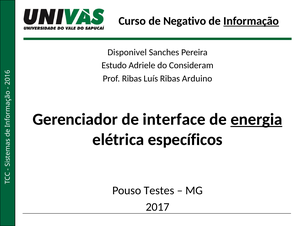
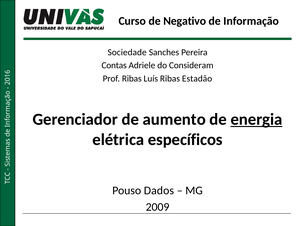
Informação underline: present -> none (251, 21)
Disponivel: Disponivel -> Sociedade (127, 52)
Estudo: Estudo -> Contas (114, 65)
Arduino: Arduino -> Estadão (197, 78)
interface: interface -> aumento (174, 119)
Testes: Testes -> Dados (159, 190)
2017: 2017 -> 2009 (158, 207)
